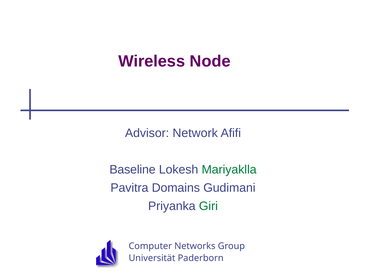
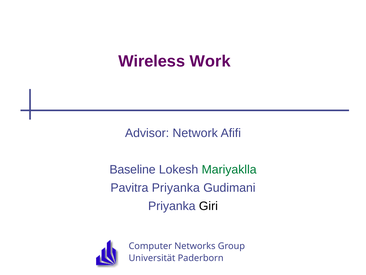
Node: Node -> Work (210, 61)
Pavitra Domains: Domains -> Priyanka (176, 187)
Giri colour: green -> black (208, 206)
